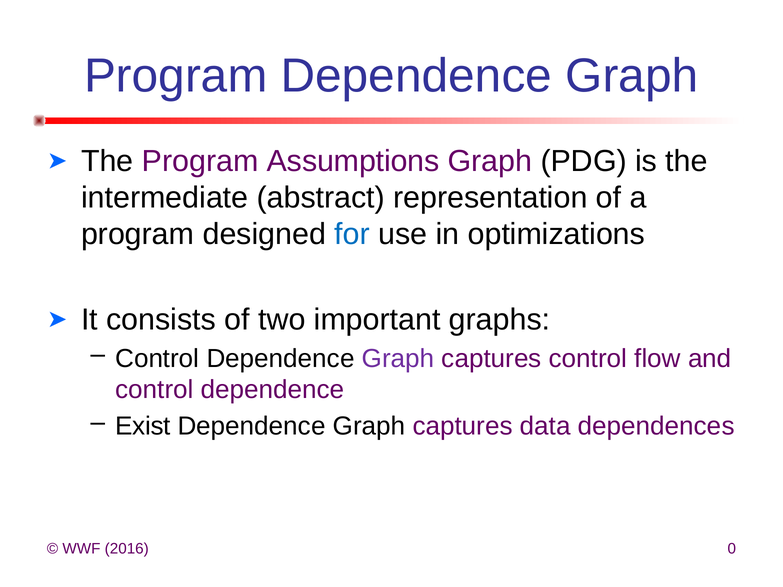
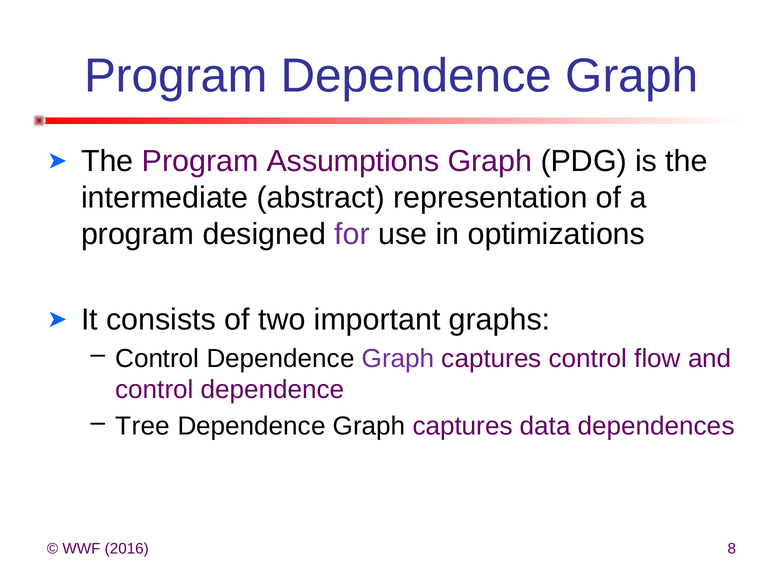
for colour: blue -> purple (352, 234)
Exist: Exist -> Tree (143, 427)
0: 0 -> 8 (732, 549)
